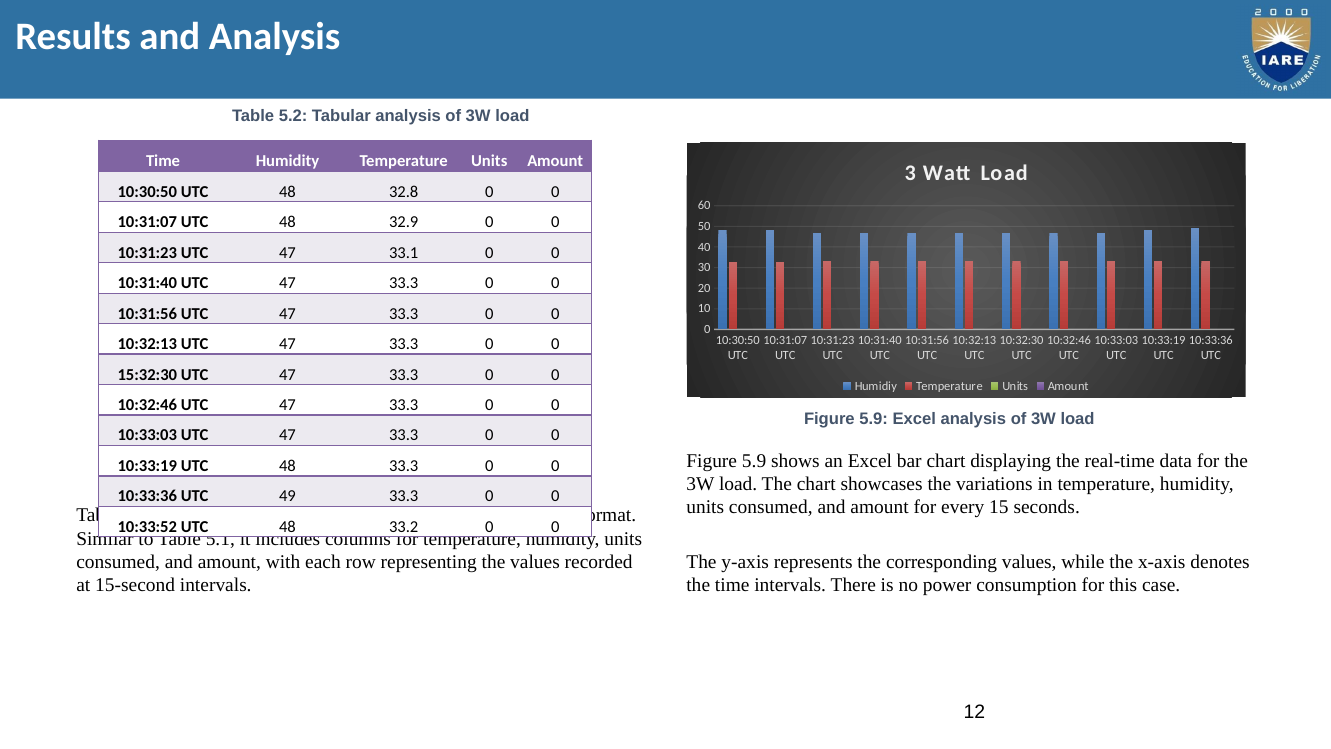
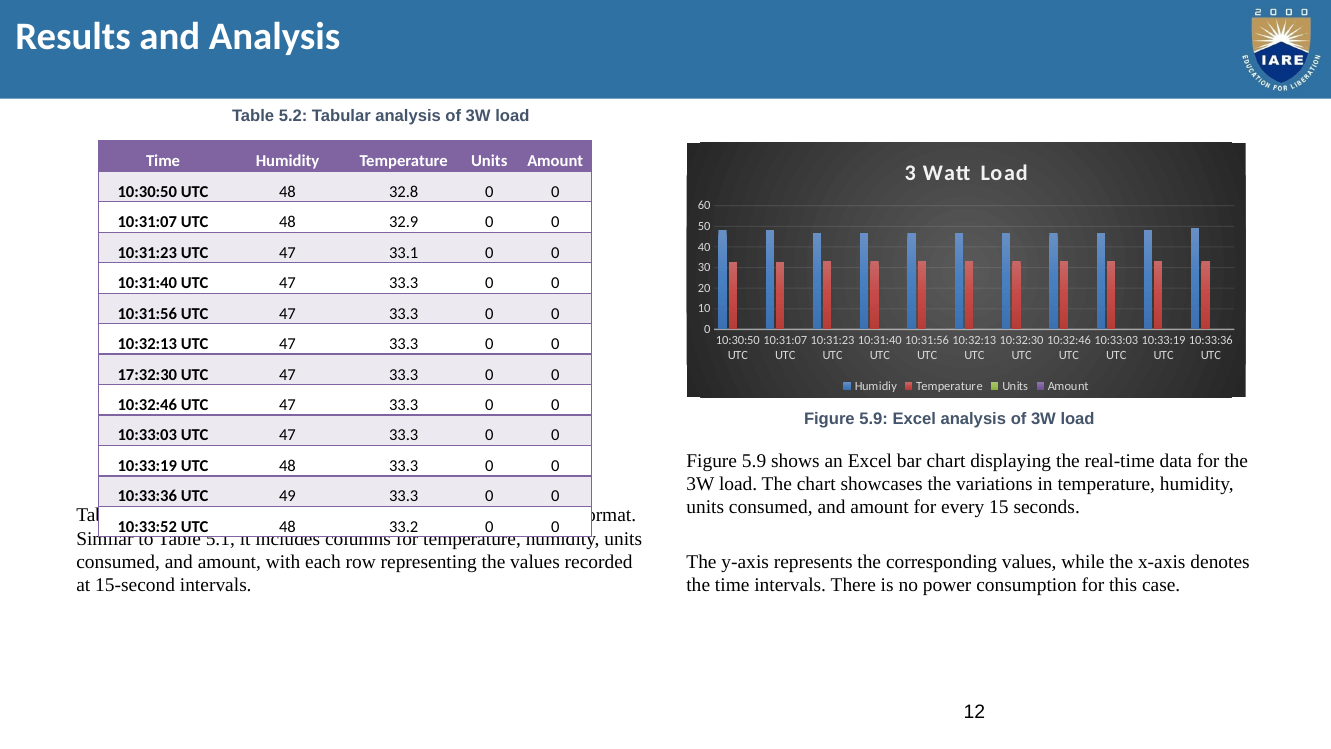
15:32:30: 15:32:30 -> 17:32:30 (147, 374)
